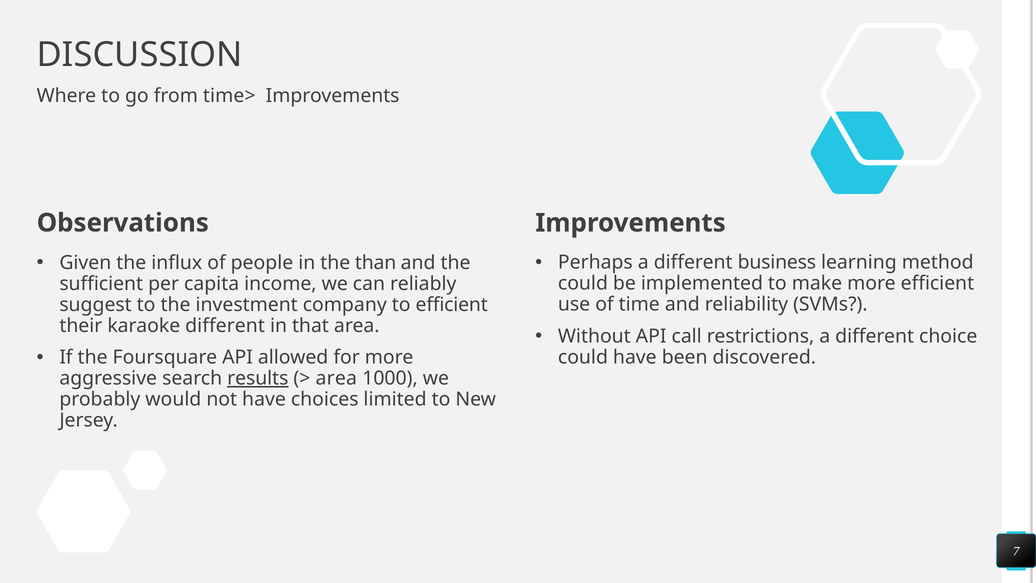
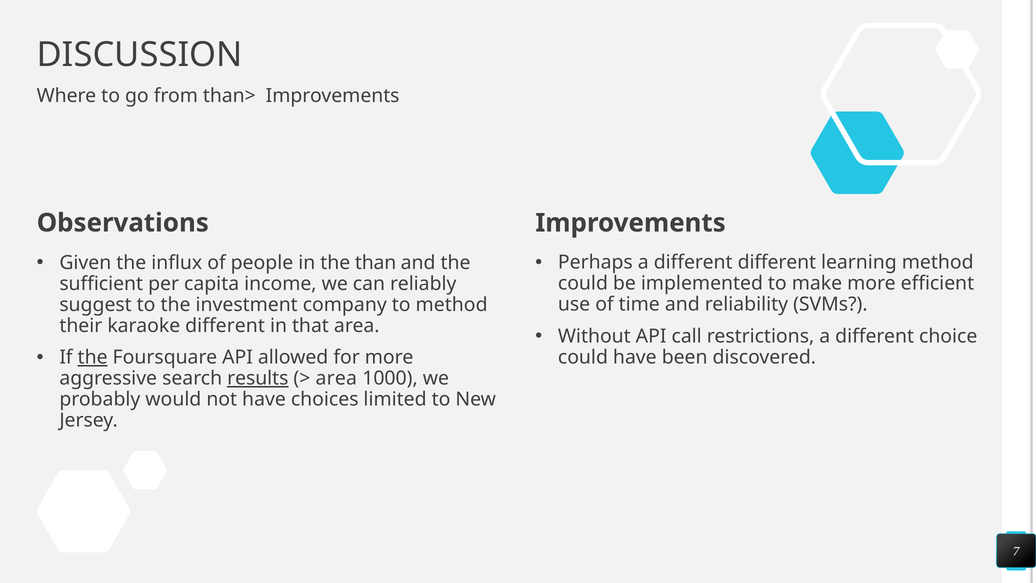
time>: time> -> than> (229, 96)
different business: business -> different (777, 262)
to efficient: efficient -> method (452, 304)
the underline: none -> present (93, 357)
